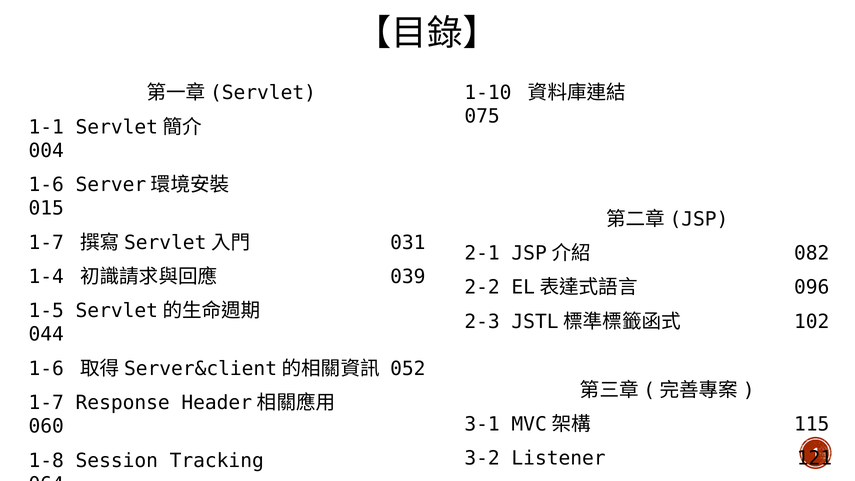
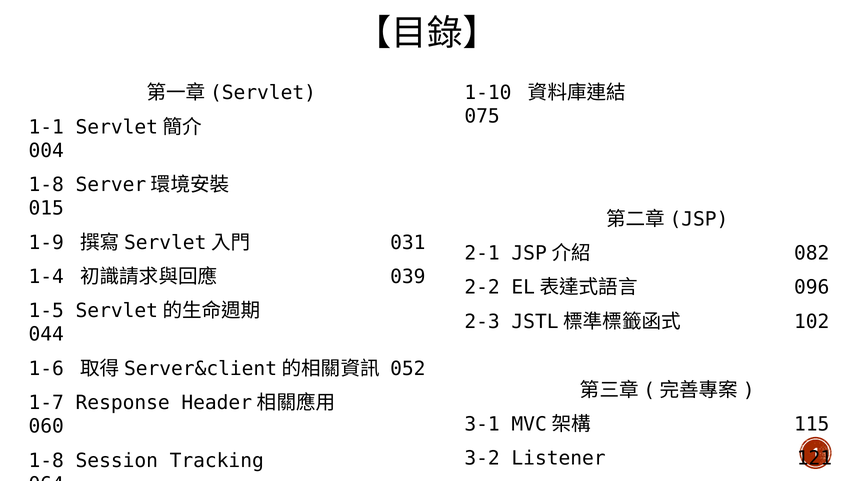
1-6: 1-6 -> 1-8 (46, 185)
1-7: 1-7 -> 1-9 (46, 243)
